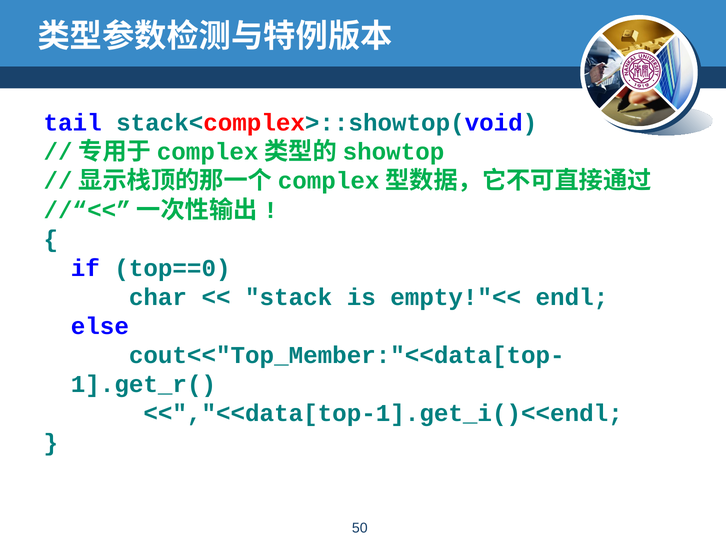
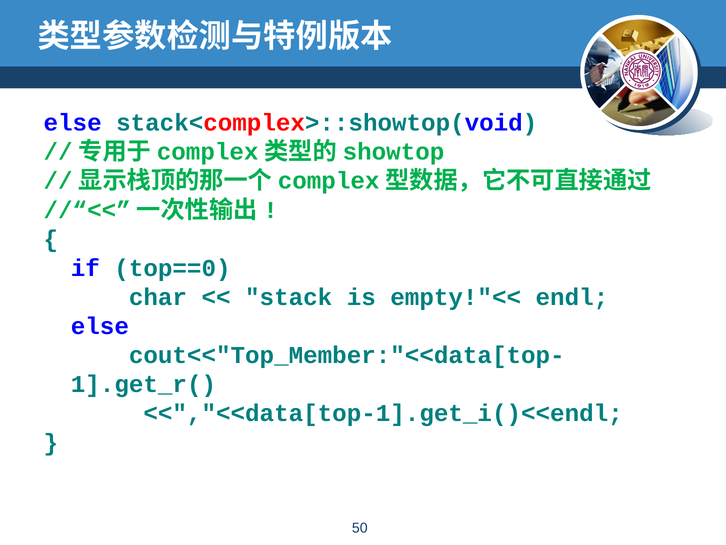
tail: tail -> else (73, 123)
